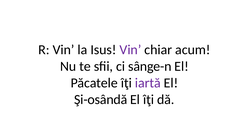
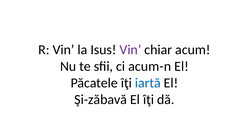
sânge-n: sânge-n -> acum-n (150, 66)
iartă colour: purple -> blue (148, 83)
Şi-osândă: Şi-osândă -> Şi-zăbavă (101, 100)
